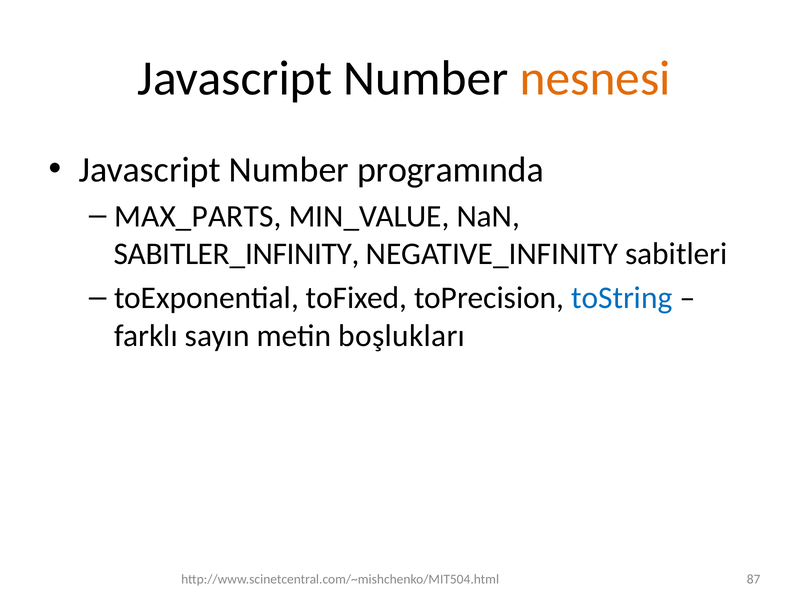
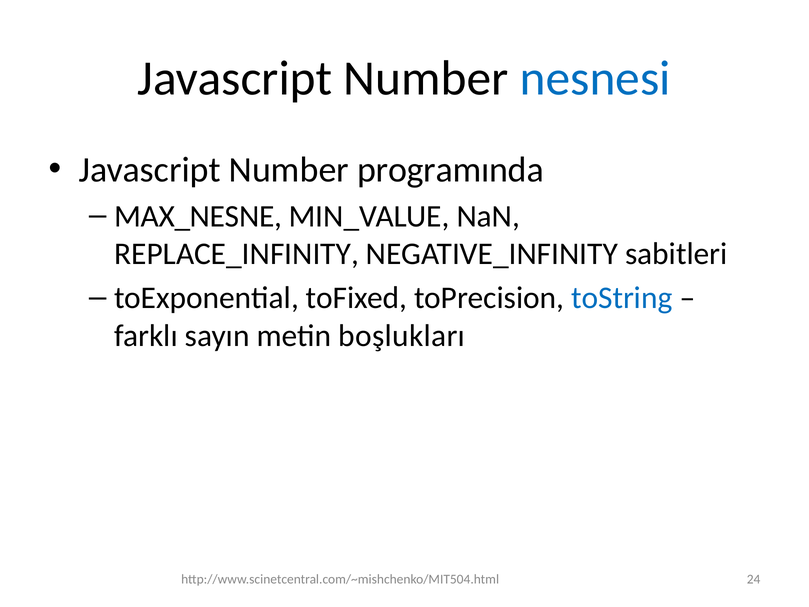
nesnesi colour: orange -> blue (595, 78)
MAX_PARTS: MAX_PARTS -> MAX_NESNE (198, 216)
SABITLER_INFINITY: SABITLER_INFINITY -> REPLACE_INFINITY (237, 254)
87: 87 -> 24 (754, 579)
